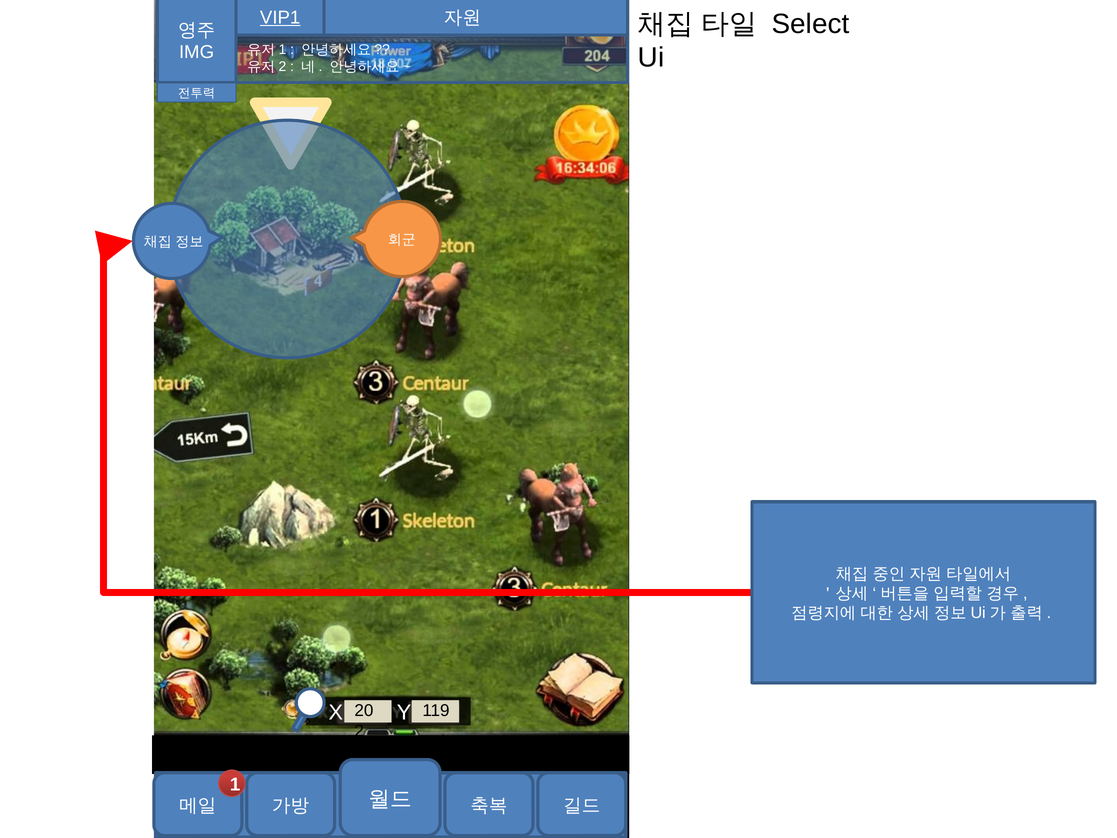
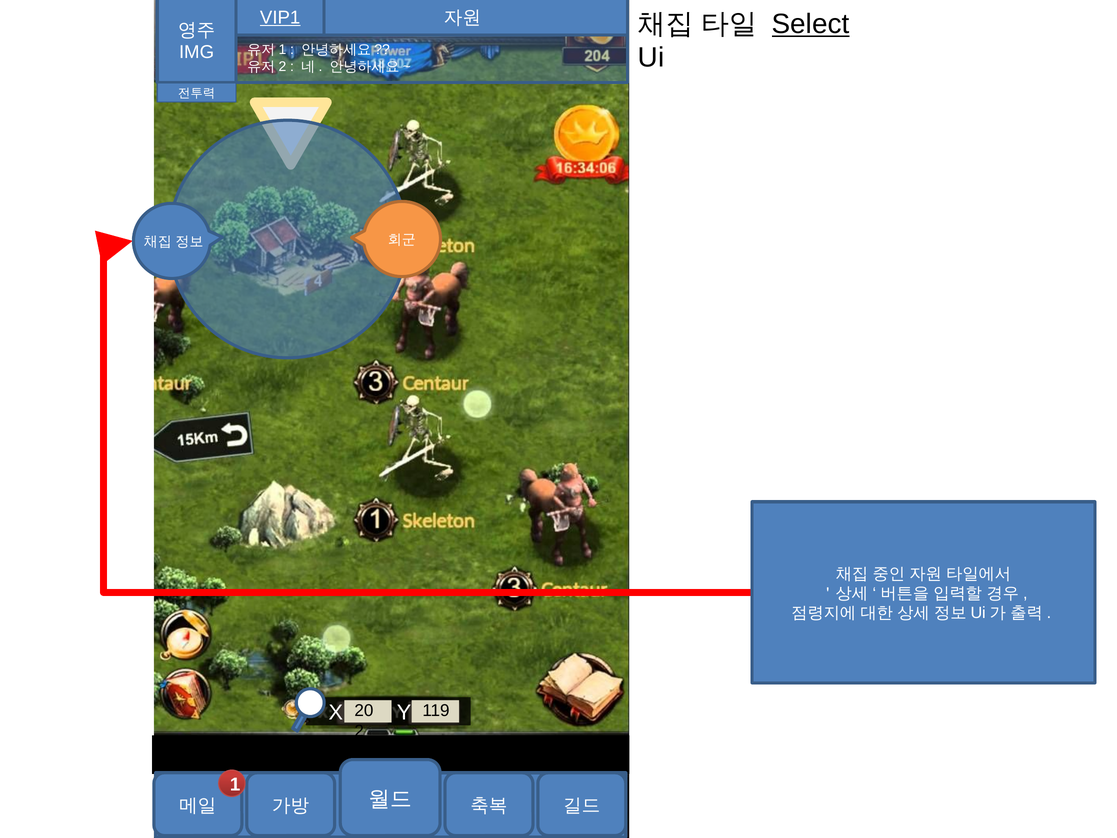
Select underline: none -> present (811, 24)
